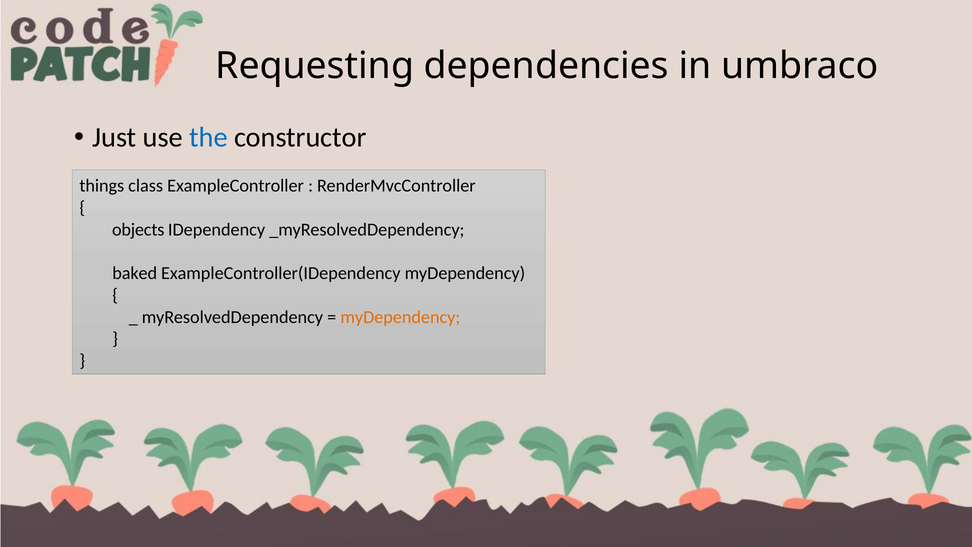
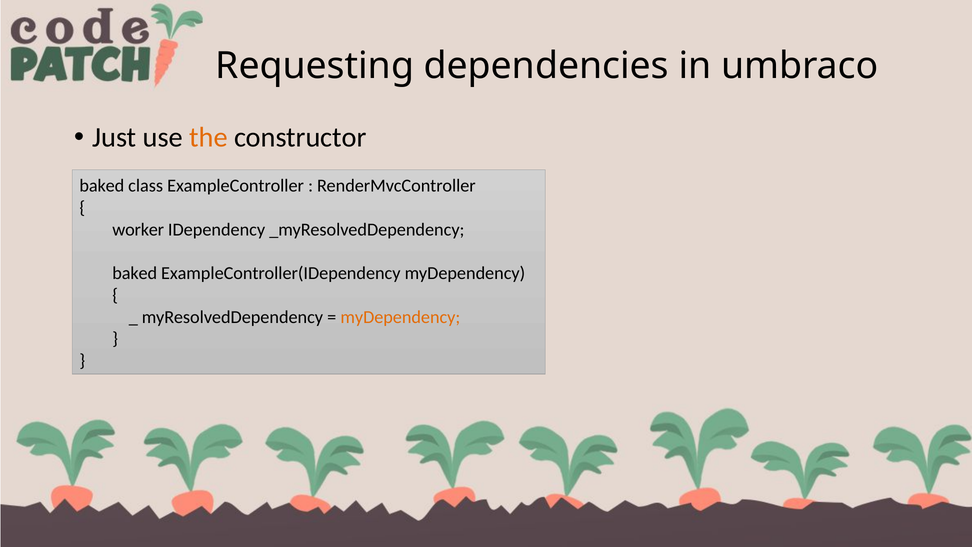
the colour: blue -> orange (208, 138)
things: things -> baked (102, 186)
objects: objects -> worker (138, 229)
